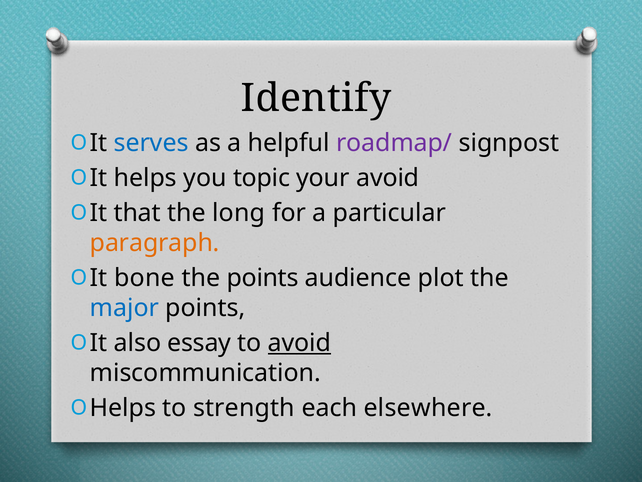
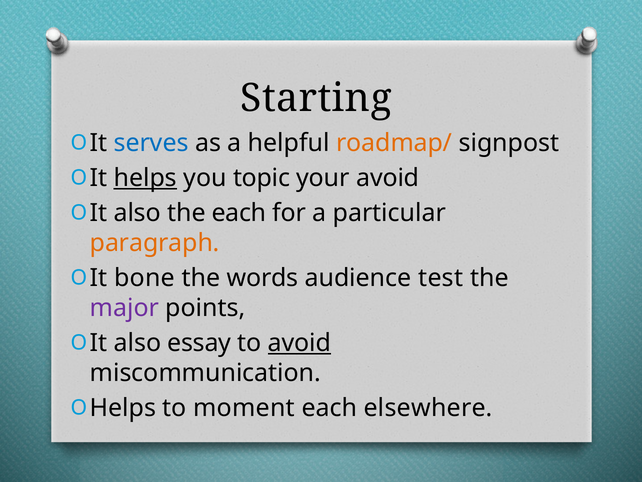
Identify: Identify -> Starting (316, 98)
roadmap/ colour: purple -> orange (394, 143)
helps underline: none -> present (145, 178)
that: that -> also (137, 213)
the long: long -> each (239, 213)
the points: points -> words (263, 278)
plot: plot -> test (441, 278)
major colour: blue -> purple (124, 308)
strength: strength -> moment (244, 408)
